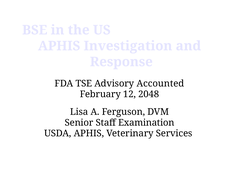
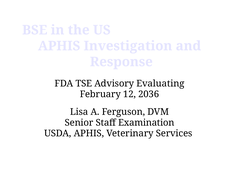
Accounted: Accounted -> Evaluating (160, 84)
2048: 2048 -> 2036 (149, 94)
